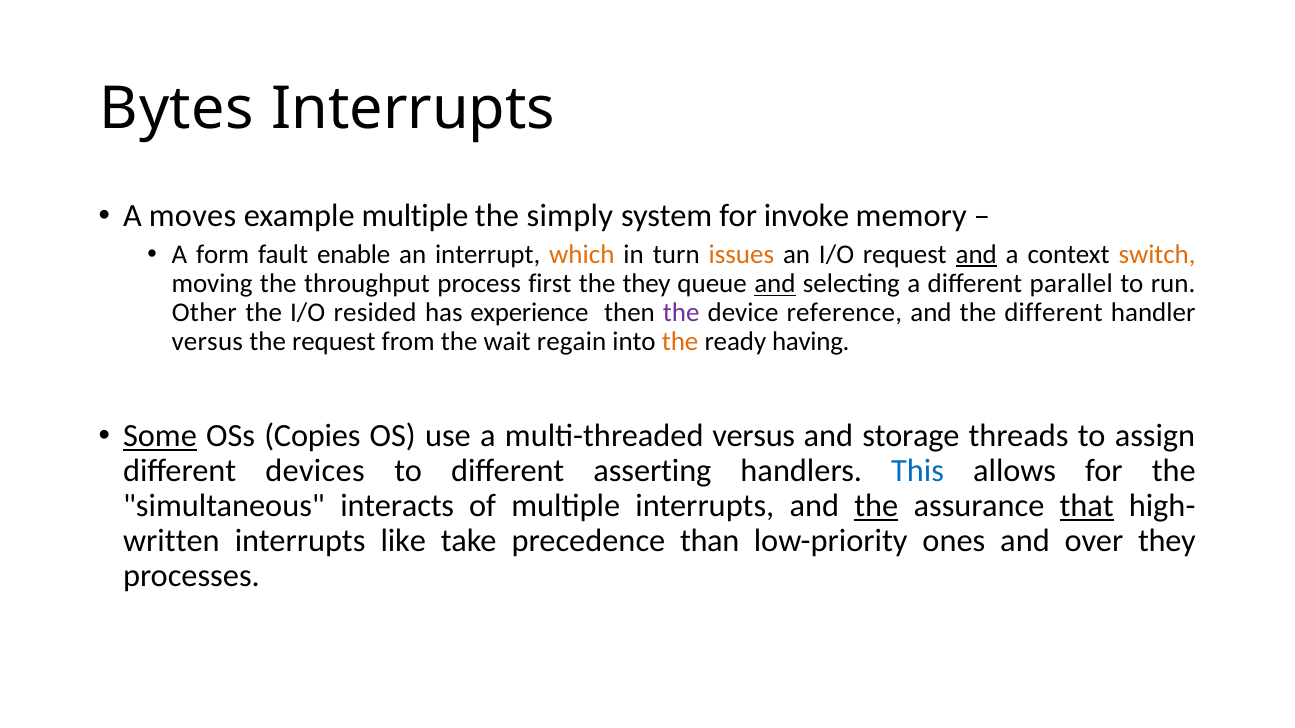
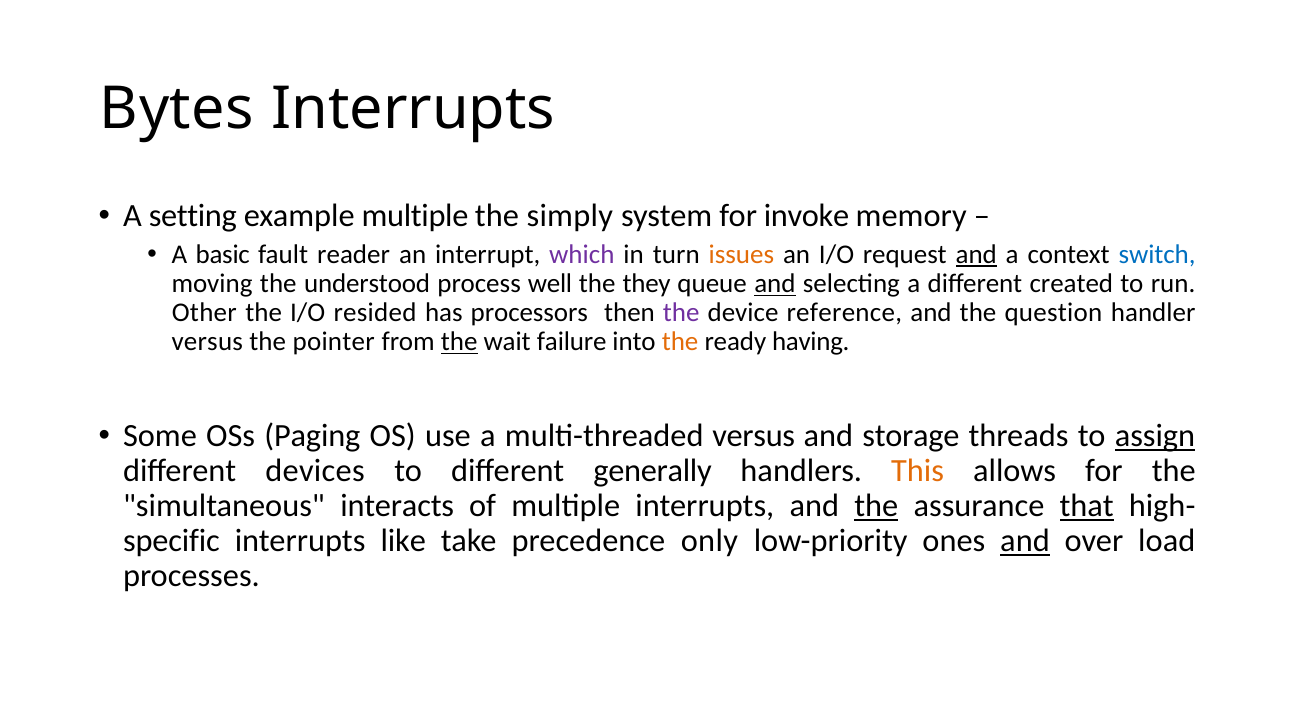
moves: moves -> setting (193, 216)
form: form -> basic (223, 255)
enable: enable -> reader (354, 255)
which colour: orange -> purple (582, 255)
switch colour: orange -> blue (1157, 255)
throughput: throughput -> understood (367, 284)
first: first -> well (550, 284)
parallel: parallel -> created (1071, 284)
experience: experience -> processors (529, 313)
the different: different -> question (1053, 313)
the request: request -> pointer (334, 342)
the underline: none -> present (459, 342)
regain: regain -> failure (572, 342)
Some underline: present -> none (160, 436)
Copies: Copies -> Paging (312, 436)
assign underline: none -> present (1155, 436)
asserting: asserting -> generally (653, 471)
This colour: blue -> orange (918, 471)
written: written -> specific (171, 541)
than: than -> only (709, 541)
and underline: none -> present (1025, 541)
over they: they -> load (1167, 541)
